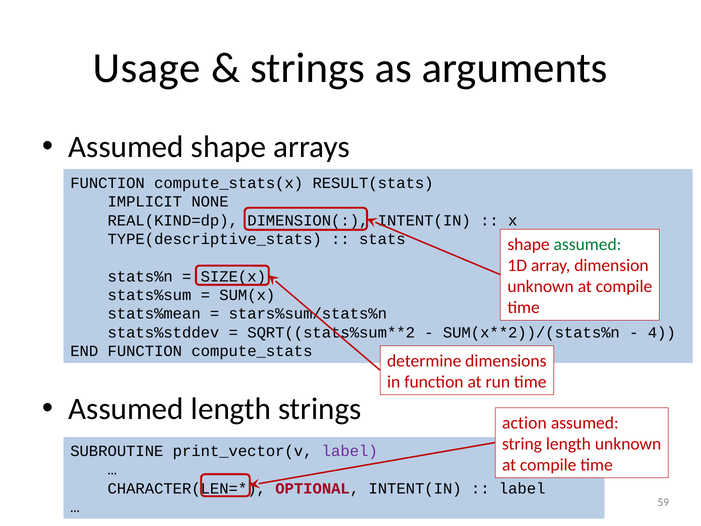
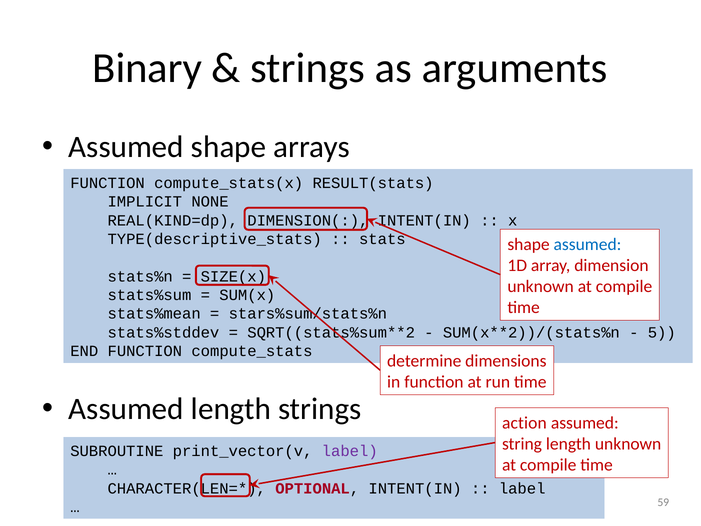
Usage: Usage -> Binary (147, 68)
assumed colour: green -> blue (587, 244)
4: 4 -> 5 (662, 332)
